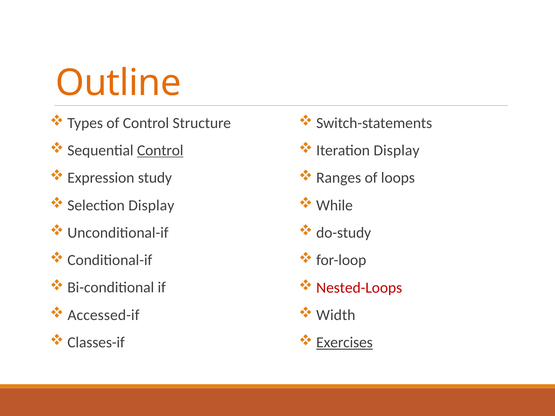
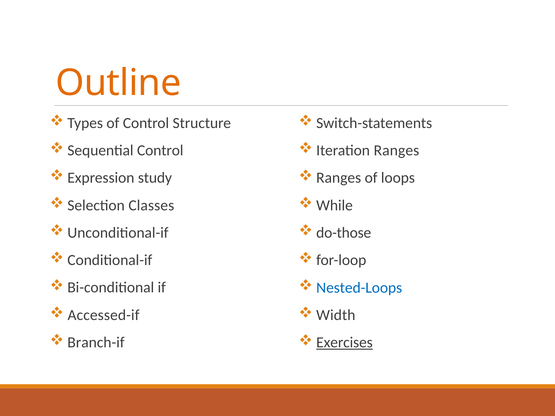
Control underline: present -> none (160, 150)
Iteration Display: Display -> Ranges (396, 151)
Selection Display: Display -> Classes (151, 205)
do-study: do-study -> do-those (344, 233)
Nested-Loops colour: red -> blue (359, 288)
Classes-if: Classes-if -> Branch-if (96, 343)
